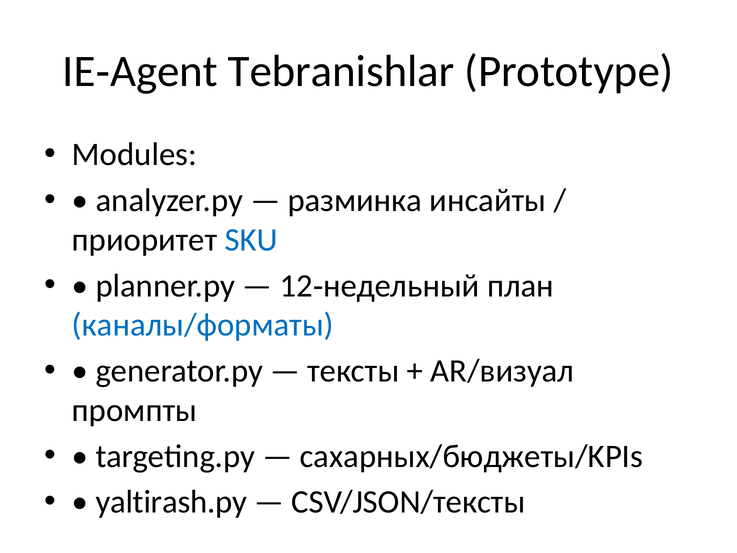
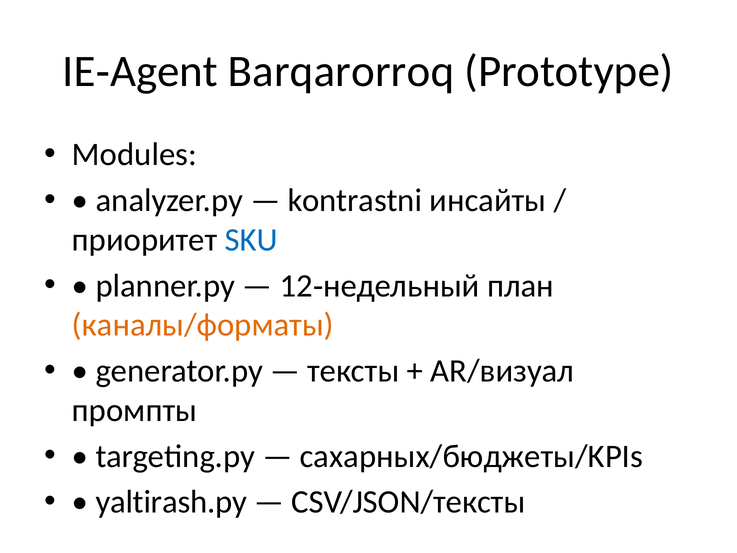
Tebranishlar: Tebranishlar -> Barqarorroq (341, 71)
разминка: разминка -> kontrastni (355, 200)
каналы/форматы colour: blue -> orange (203, 325)
